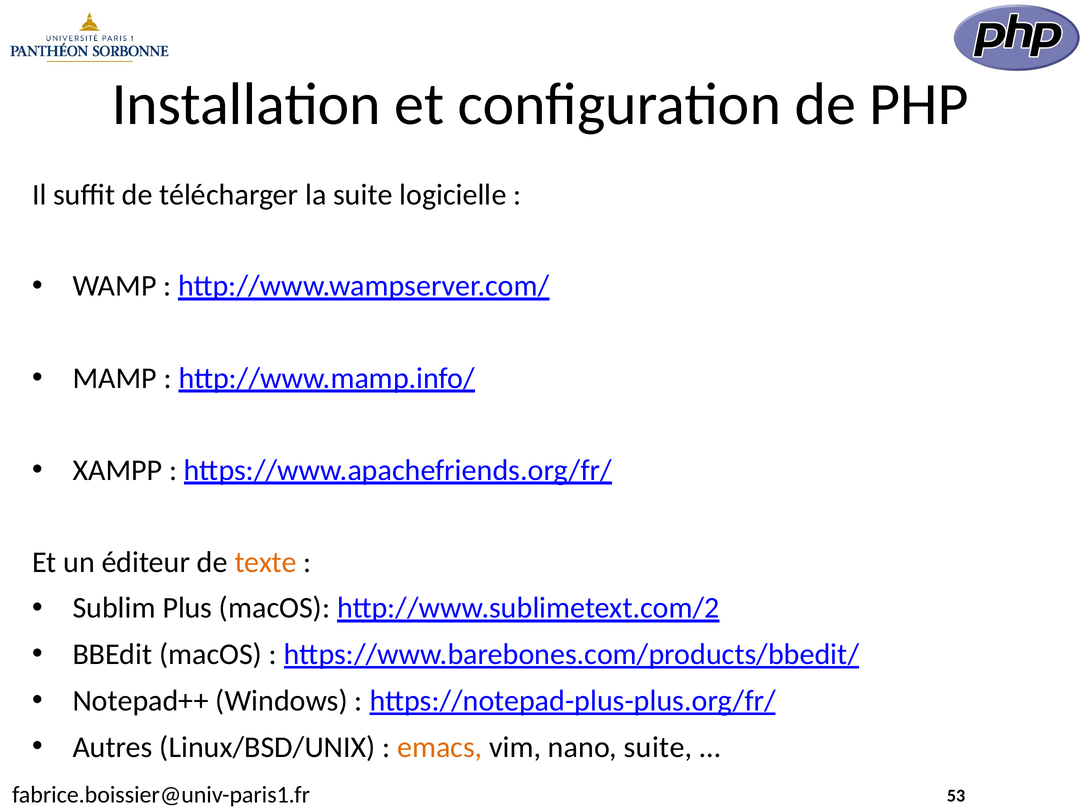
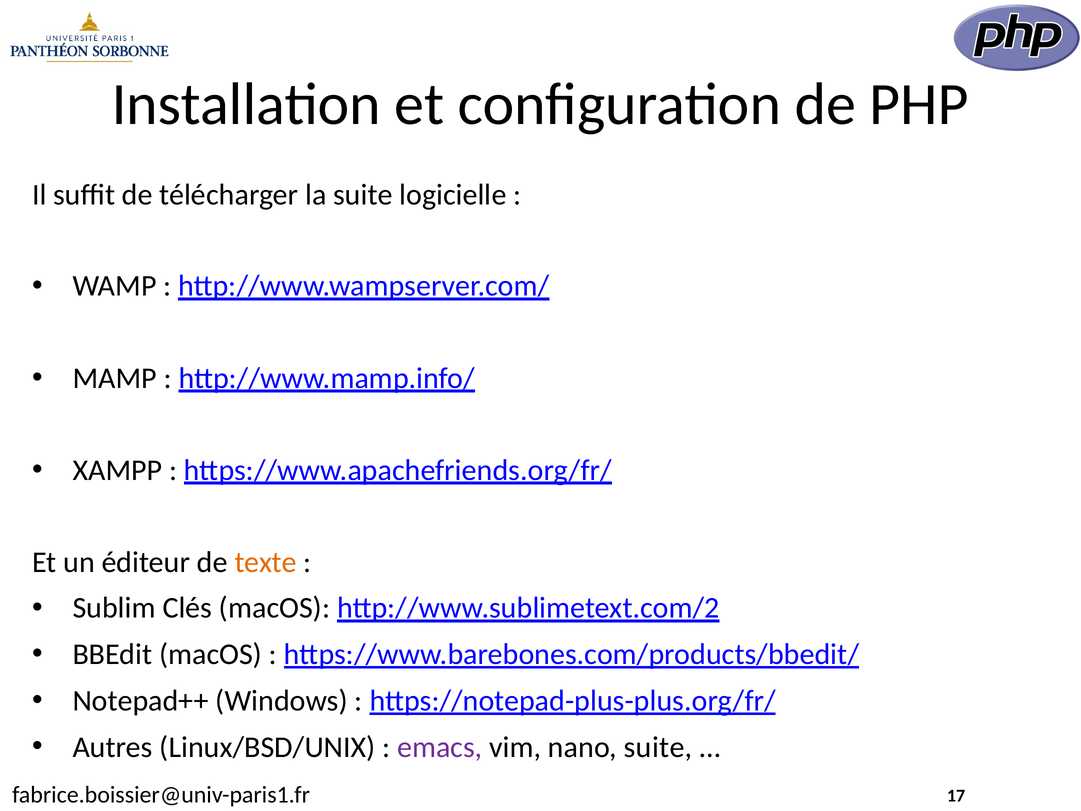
Plus: Plus -> Clés (187, 608)
emacs colour: orange -> purple (440, 747)
53: 53 -> 17 (956, 796)
